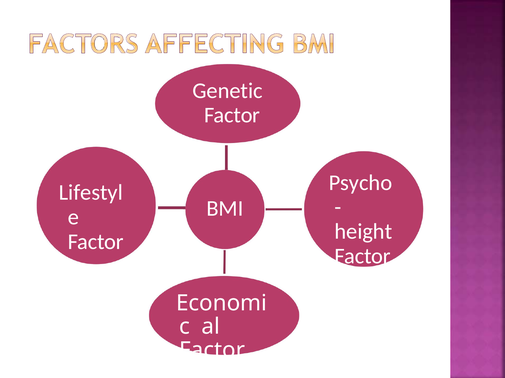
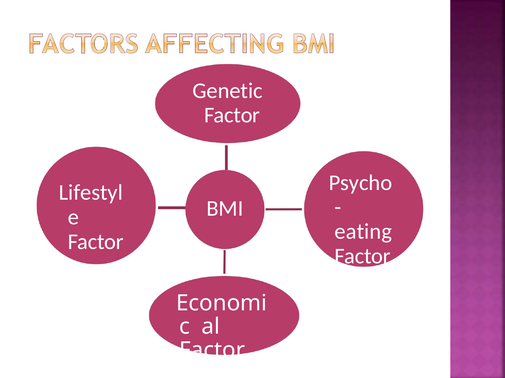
height: height -> eating (363, 232)
